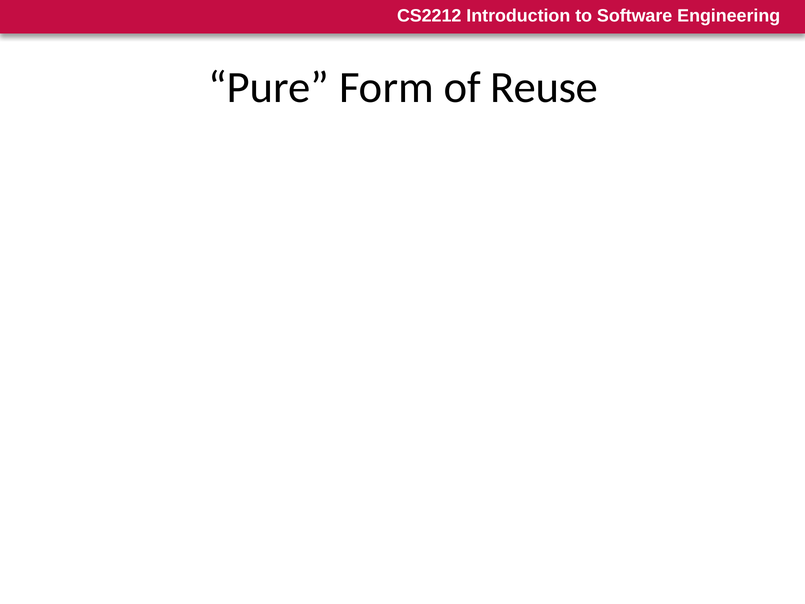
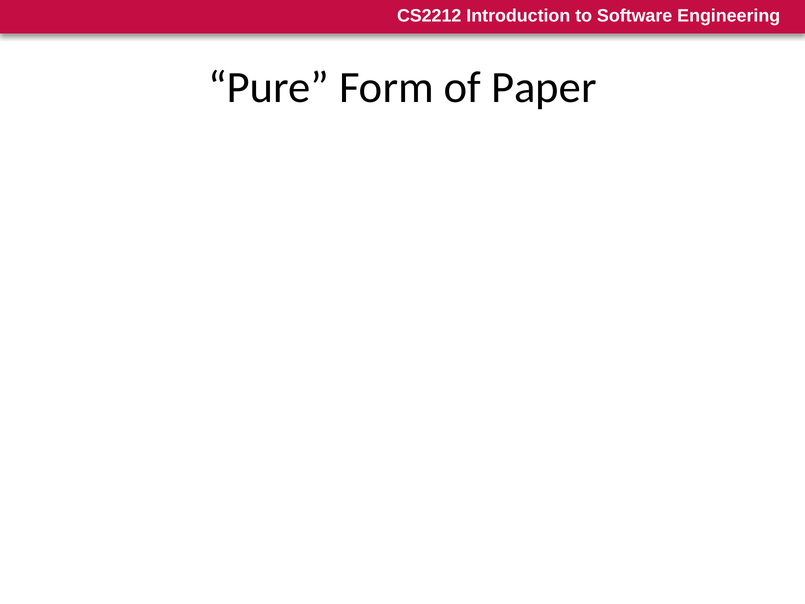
Reuse: Reuse -> Paper (544, 88)
